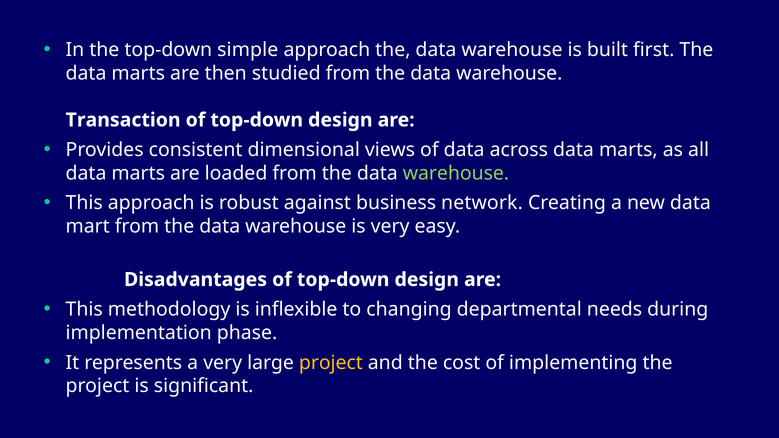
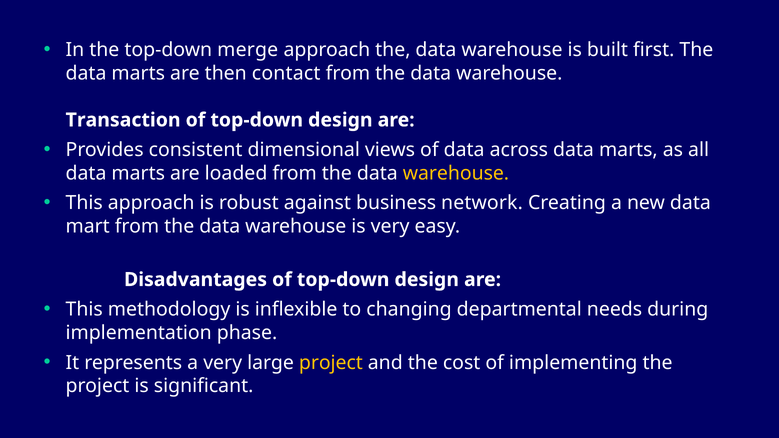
simple: simple -> merge (248, 50)
studied: studied -> contact (286, 73)
warehouse colour: light green -> yellow (456, 173)
